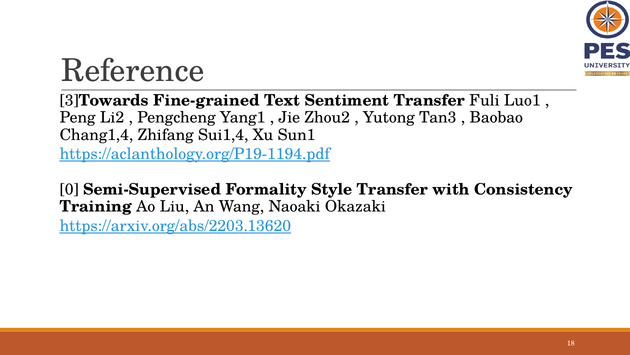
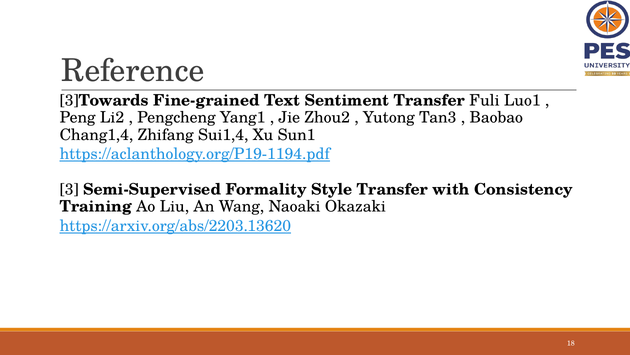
0: 0 -> 3 (69, 189)
